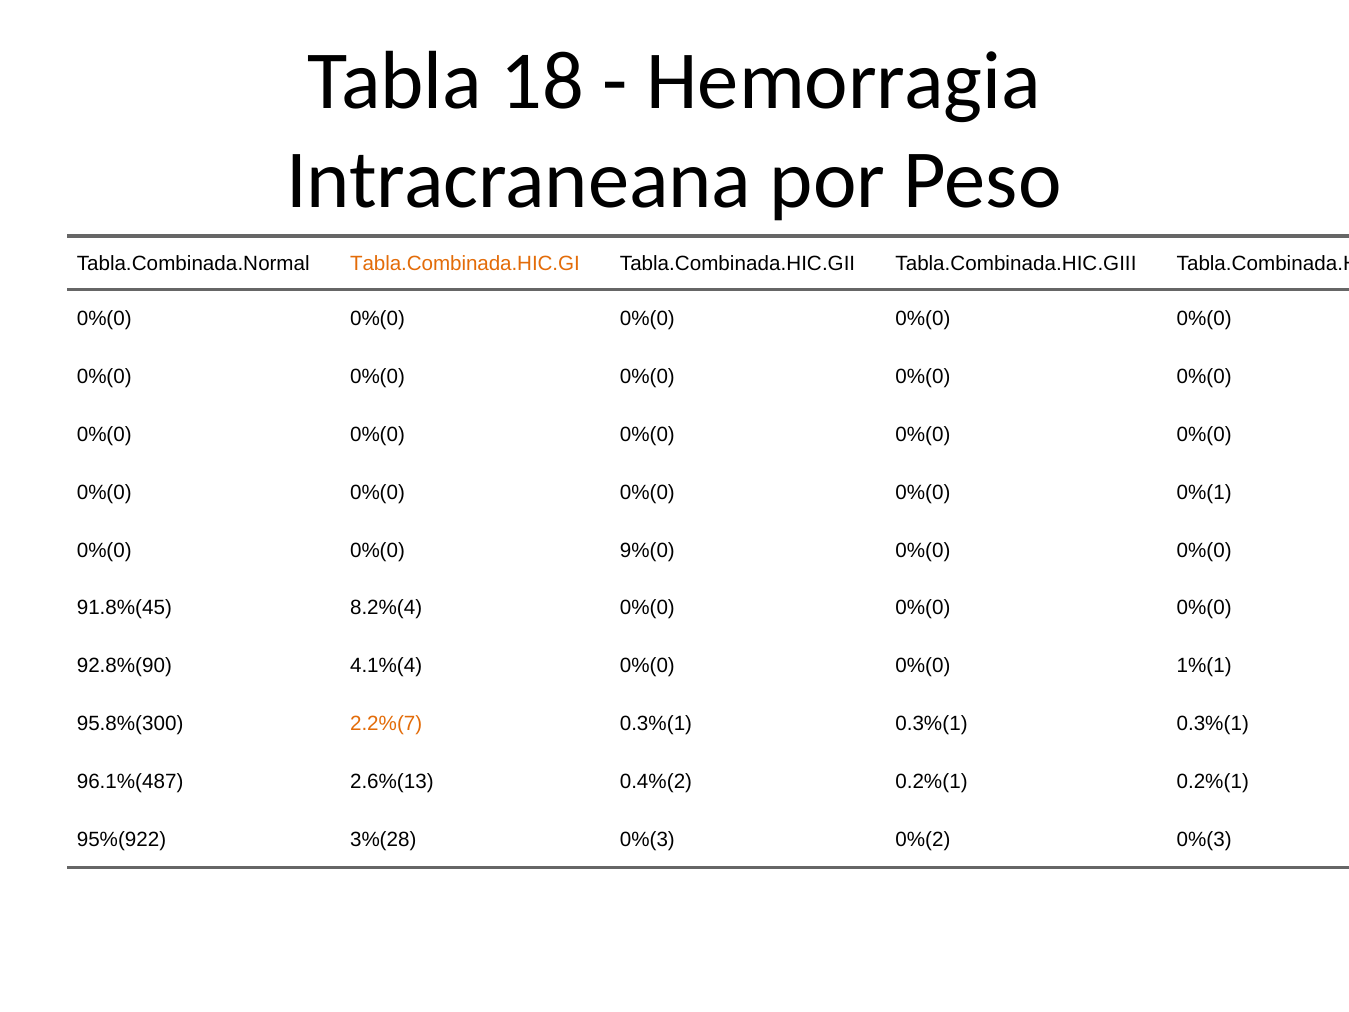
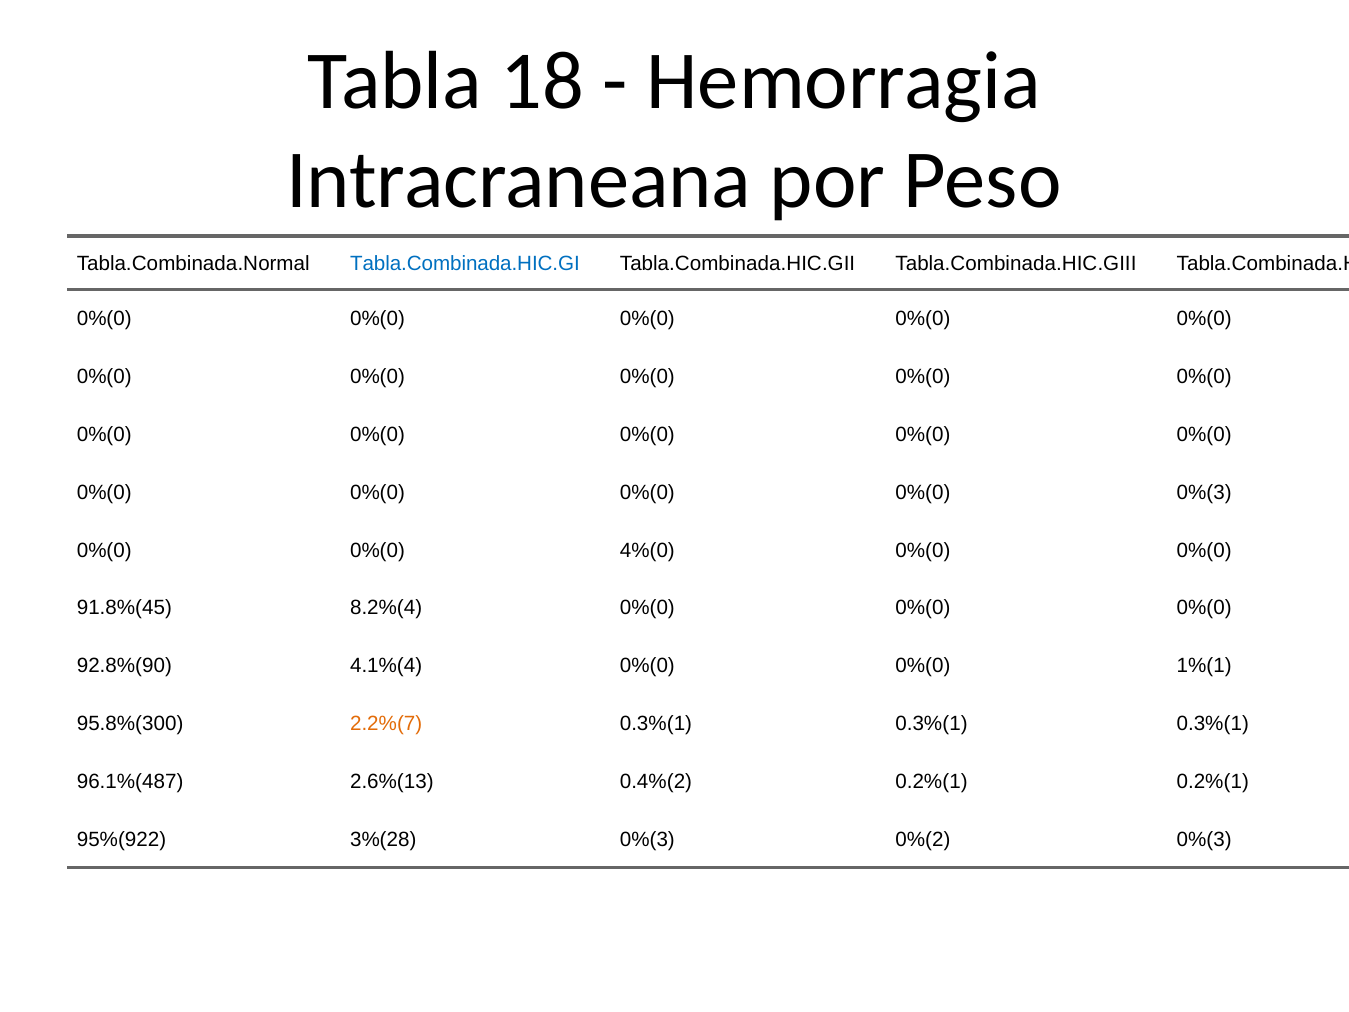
Tabla.Combinada.HIC.GI colour: orange -> blue (465, 263)
0%(0 0%(1: 0%(1 -> 0%(3 (1204, 492)
9%(0: 9%(0 -> 4%(0 (647, 550)
